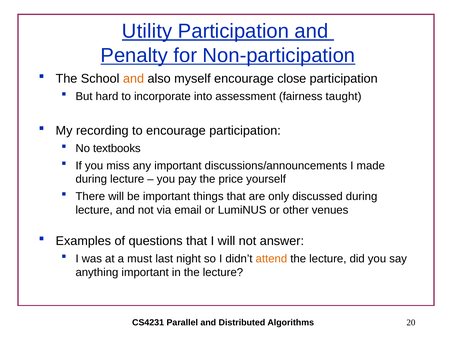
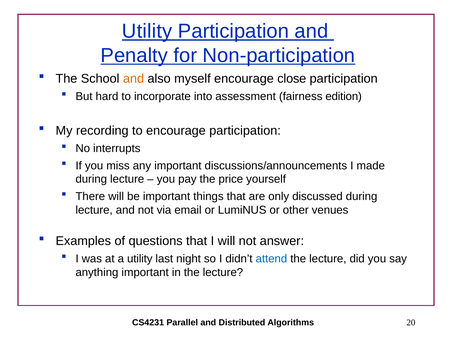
taught: taught -> edition (344, 96)
textbooks: textbooks -> interrupts (117, 148)
a must: must -> utility (140, 258)
attend colour: orange -> blue (271, 258)
